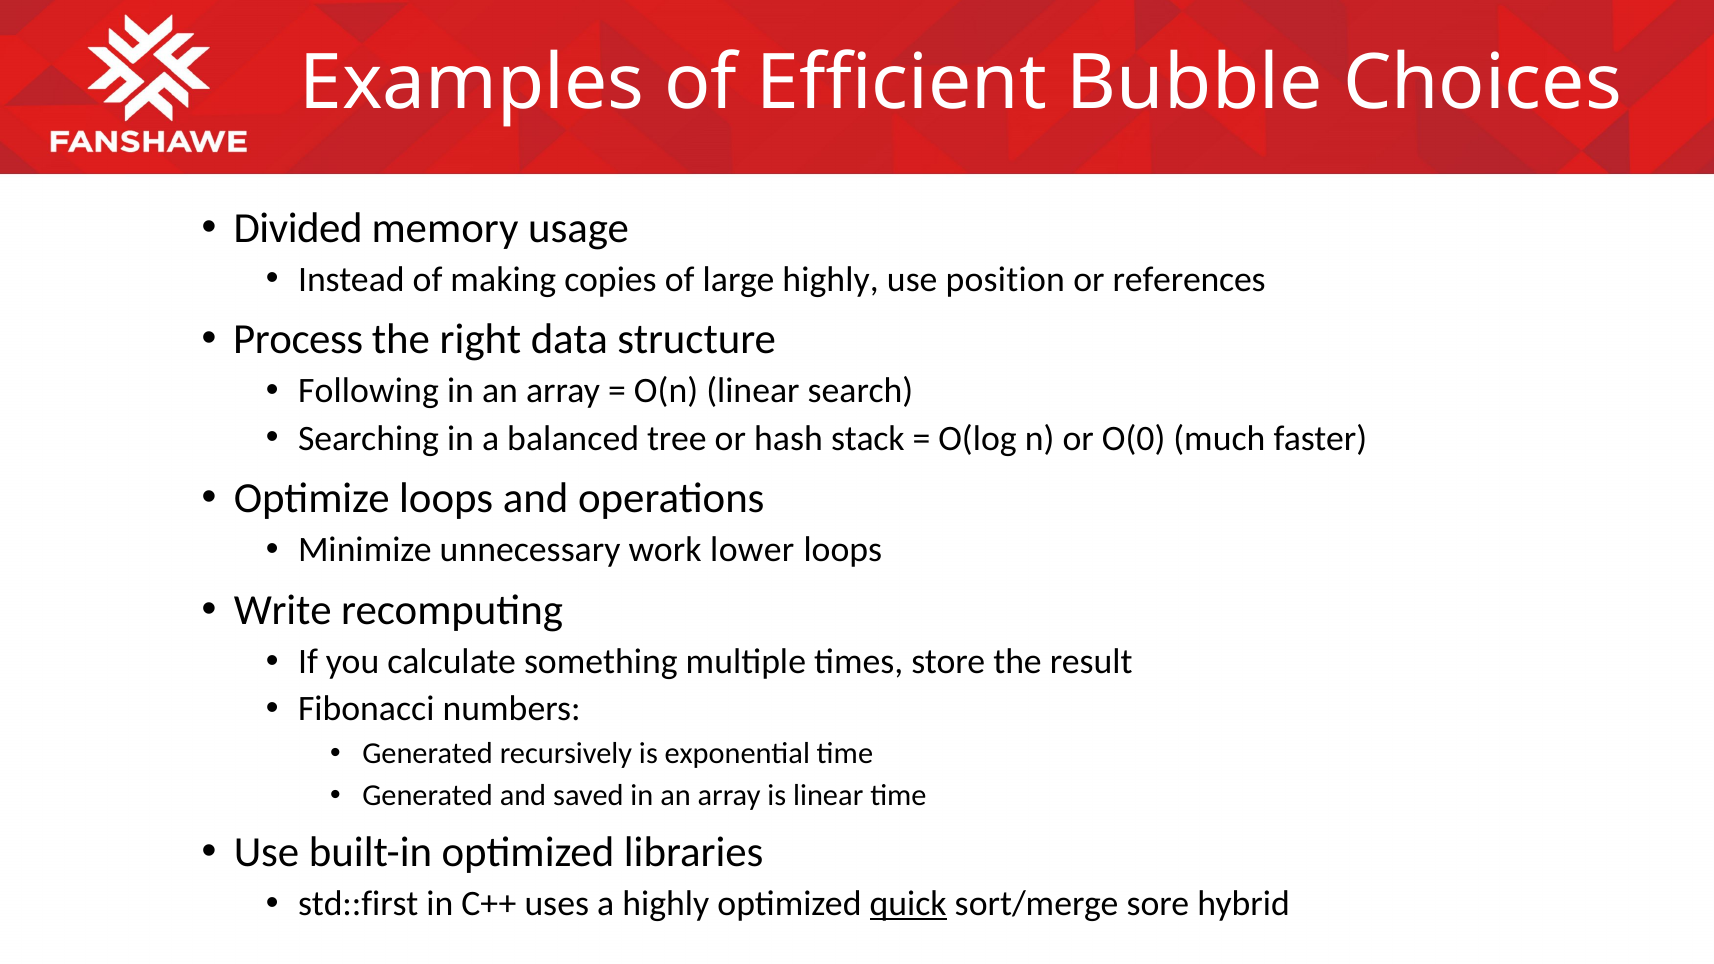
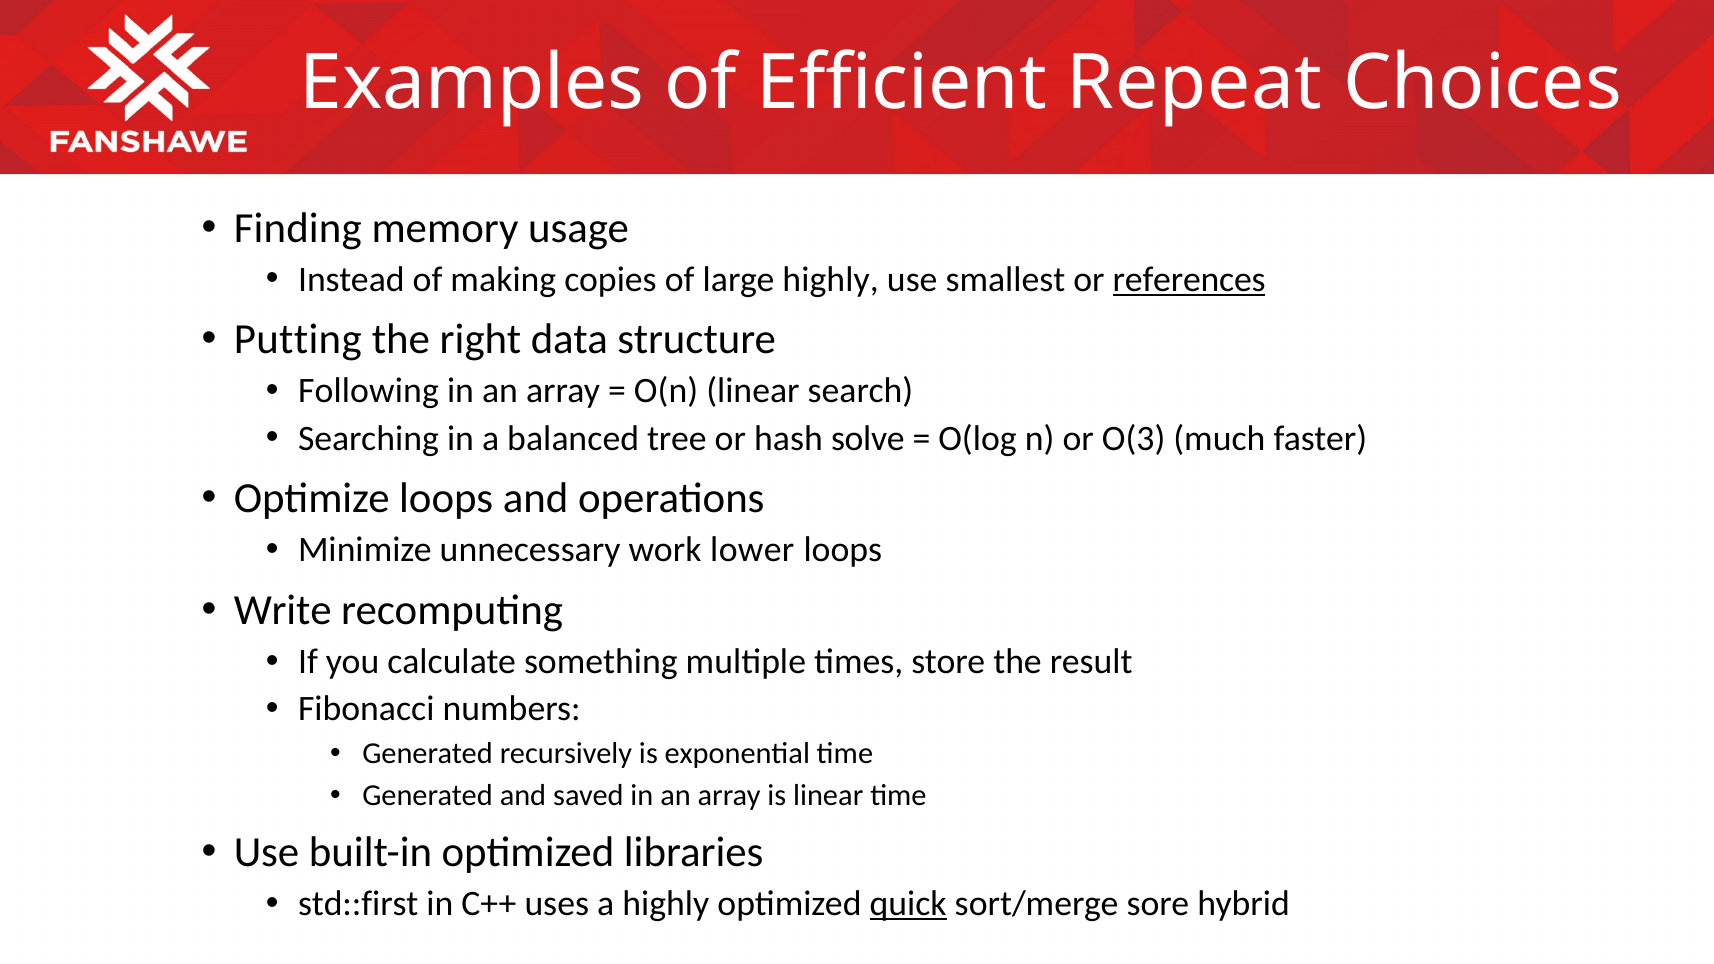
Bubble: Bubble -> Repeat (1195, 83)
Divided: Divided -> Finding (298, 228)
position: position -> smallest (1005, 279)
references underline: none -> present (1189, 279)
Process: Process -> Putting (298, 340)
stack: stack -> solve (868, 438)
O(0: O(0 -> O(3 (1134, 438)
